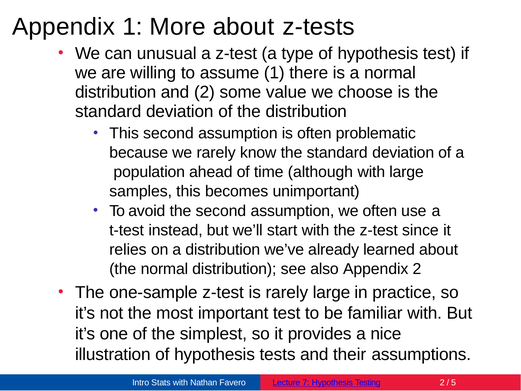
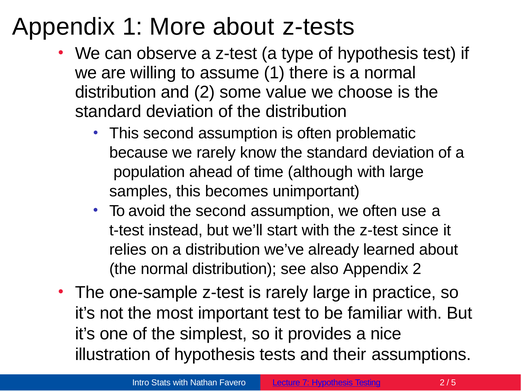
unusual: unusual -> observe (167, 54)
